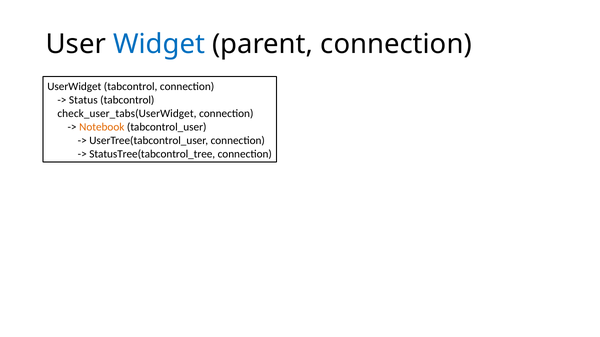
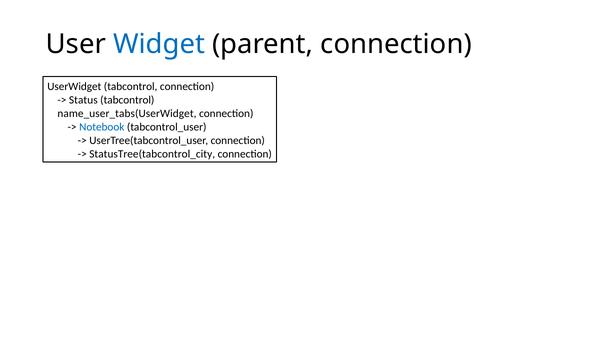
check_user_tabs(UserWidget: check_user_tabs(UserWidget -> name_user_tabs(UserWidget (127, 114)
Notebook colour: orange -> blue (102, 127)
StatusTree(tabcontrol_tree: StatusTree(tabcontrol_tree -> StatusTree(tabcontrol_city (152, 154)
